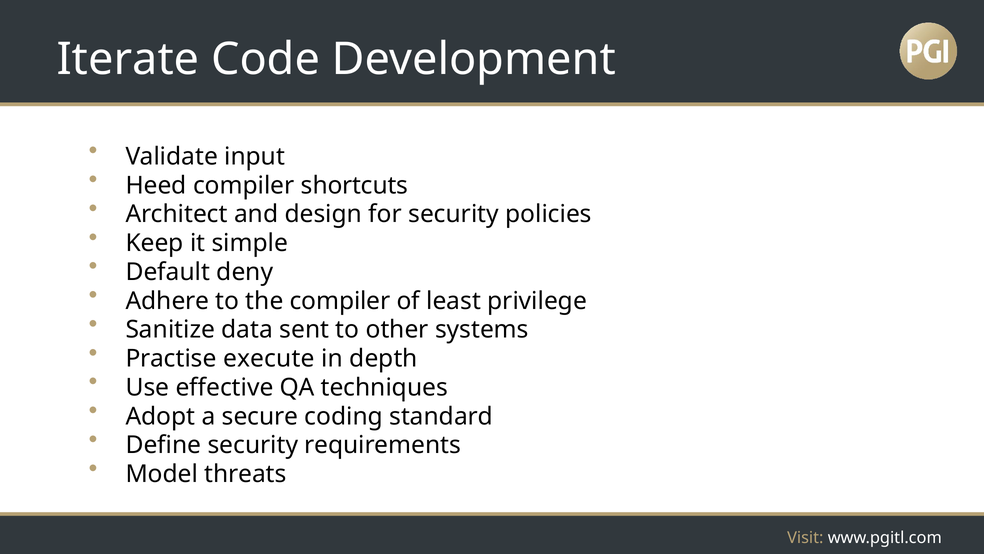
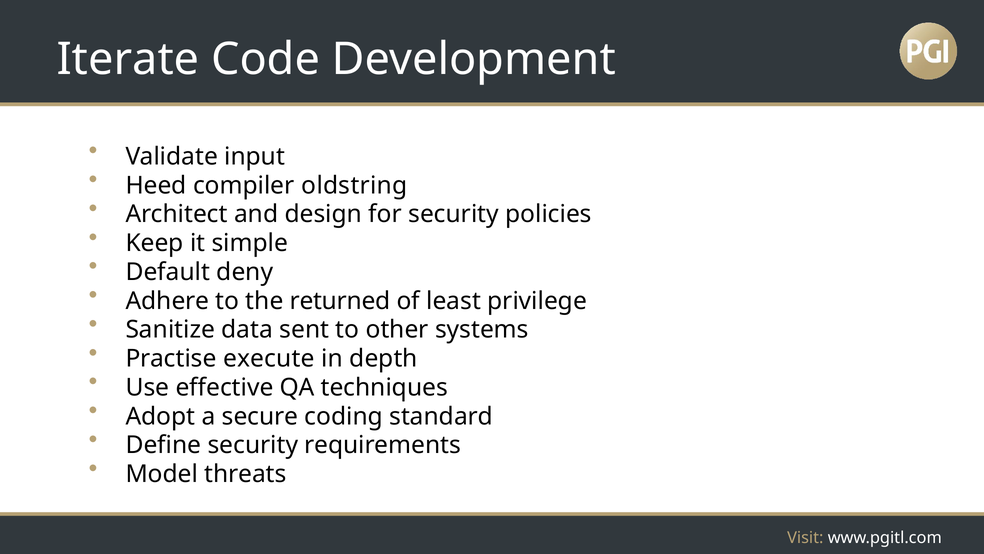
shortcuts: shortcuts -> oldstring (354, 185)
the compiler: compiler -> returned (340, 301)
